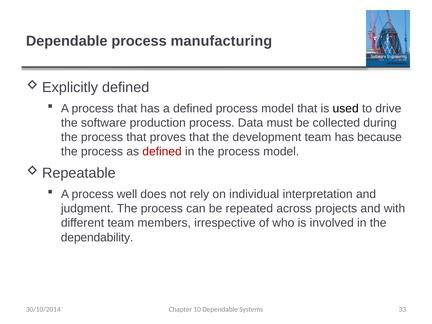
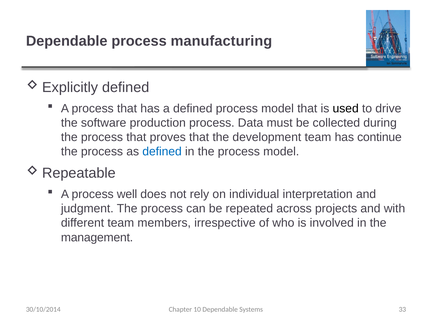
because: because -> continue (379, 137)
defined colour: red -> blue (162, 152)
dependability: dependability -> management (97, 237)
